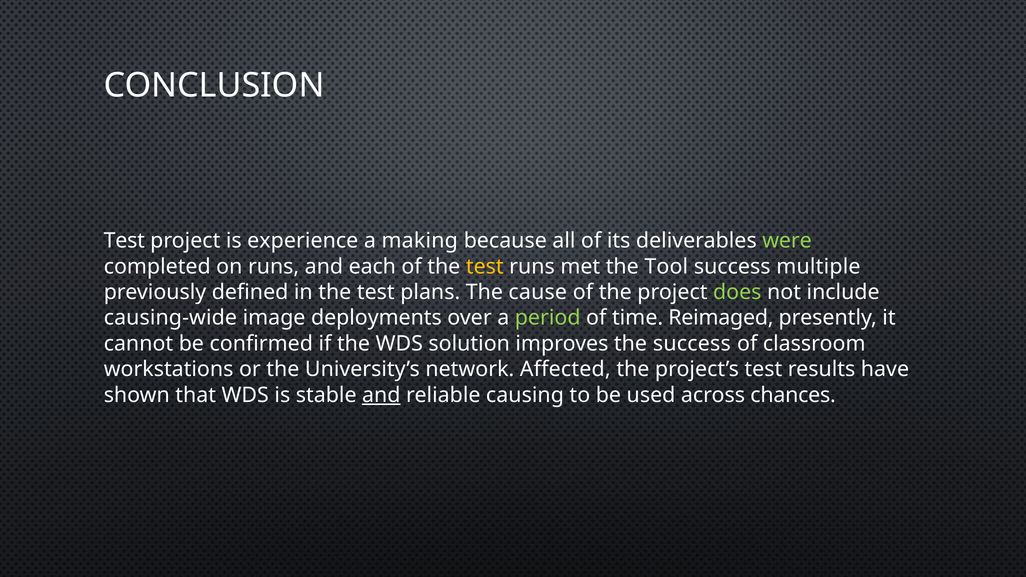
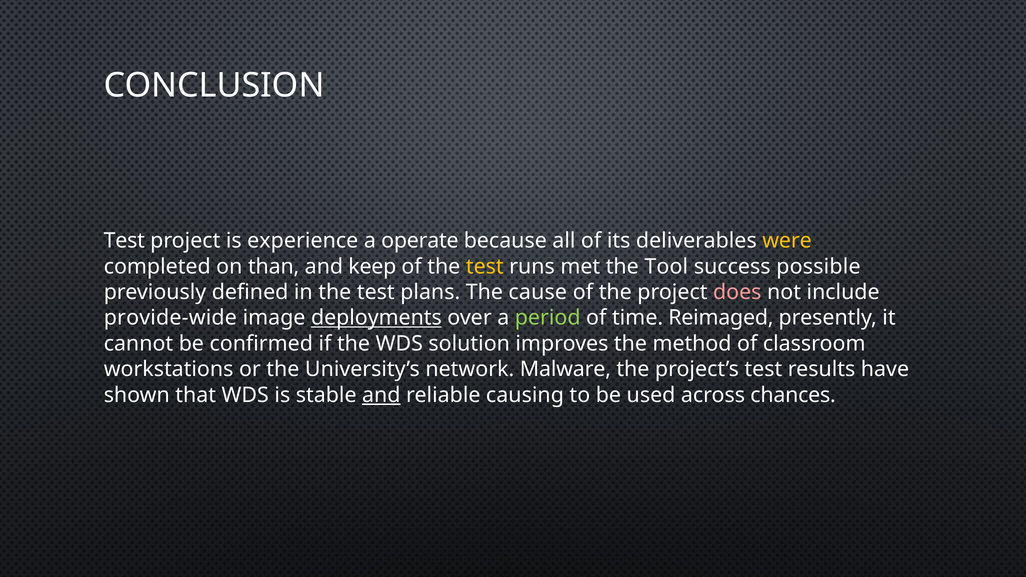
making: making -> operate (420, 241)
were colour: light green -> yellow (787, 241)
on runs: runs -> than (274, 267)
each: each -> keep (372, 267)
multiple: multiple -> possible (818, 267)
does colour: light green -> pink (737, 292)
causing-wide: causing-wide -> provide-wide (170, 318)
deployments underline: none -> present (376, 318)
the success: success -> method (692, 344)
Affected: Affected -> Malware (565, 369)
